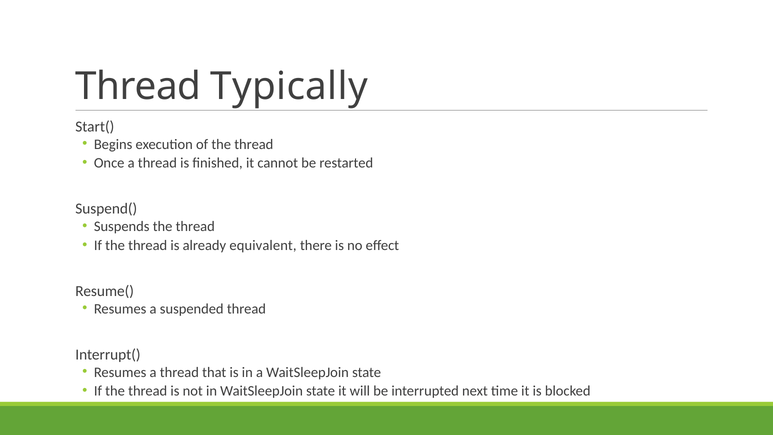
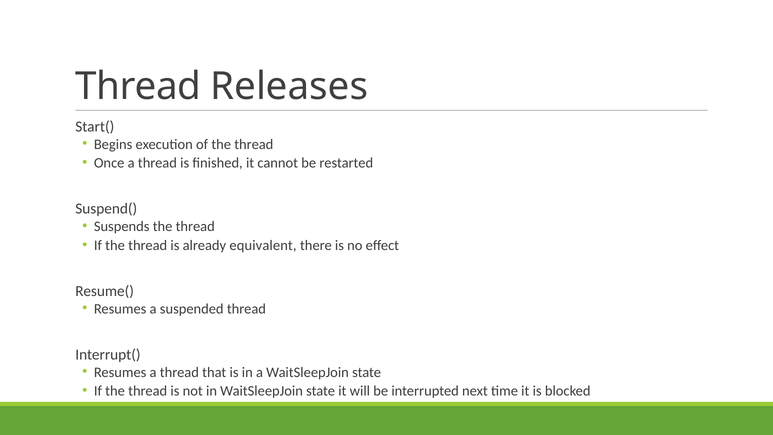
Typically: Typically -> Releases (289, 87)
